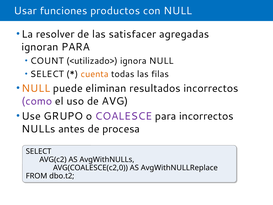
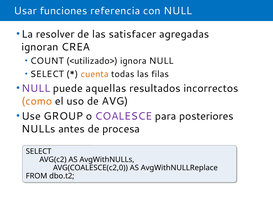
productos: productos -> referencia (115, 11)
ignoran PARA: PARA -> CREA (76, 47)
NULL colour: orange -> purple (36, 88)
eliminan: eliminan -> aquellas (106, 88)
como colour: purple -> orange (37, 101)
GRUPO: GRUPO -> GROUP (63, 116)
para incorrectos: incorrectos -> posteriores (206, 116)
